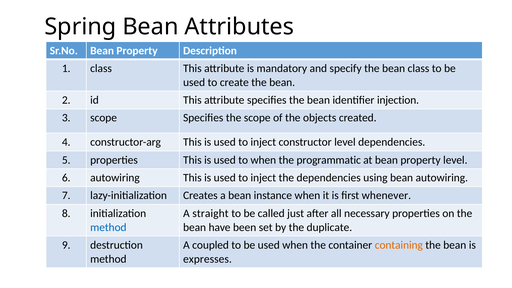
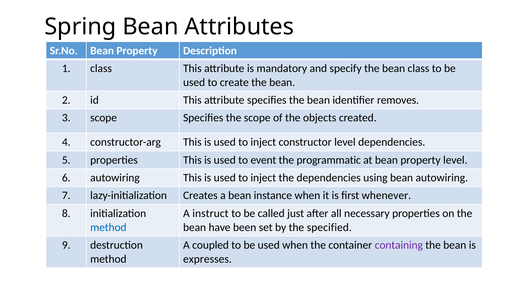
injection: injection -> removes (398, 100)
to when: when -> event (263, 160)
straight: straight -> instruct (210, 213)
duplicate: duplicate -> specified (329, 227)
containing colour: orange -> purple (399, 245)
